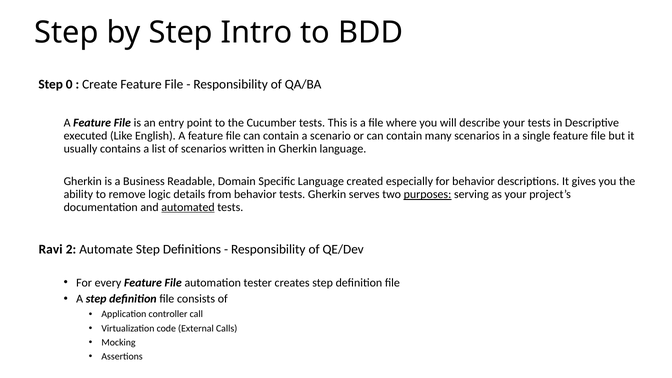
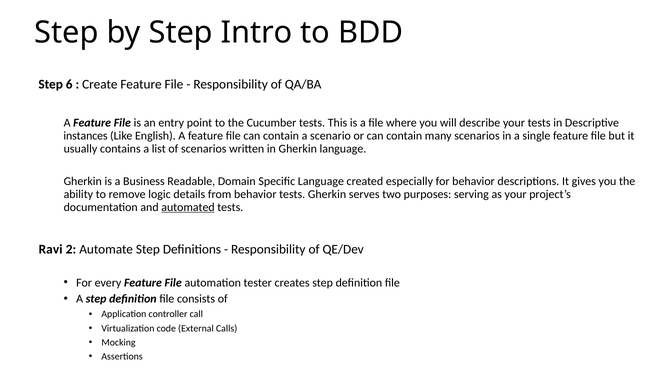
0: 0 -> 6 (69, 85)
executed: executed -> instances (86, 136)
purposes underline: present -> none (427, 194)
